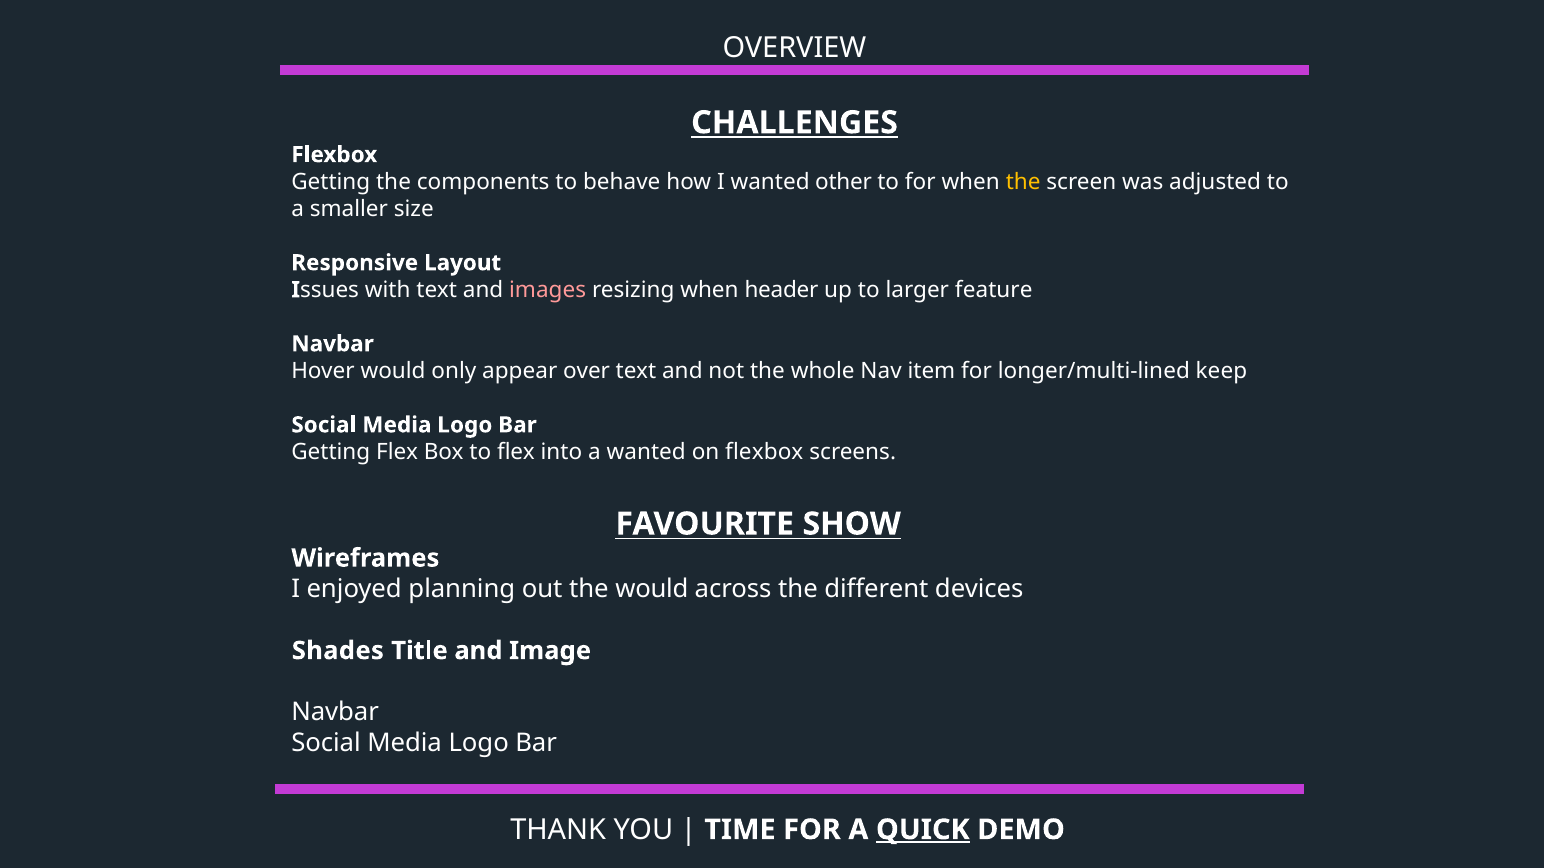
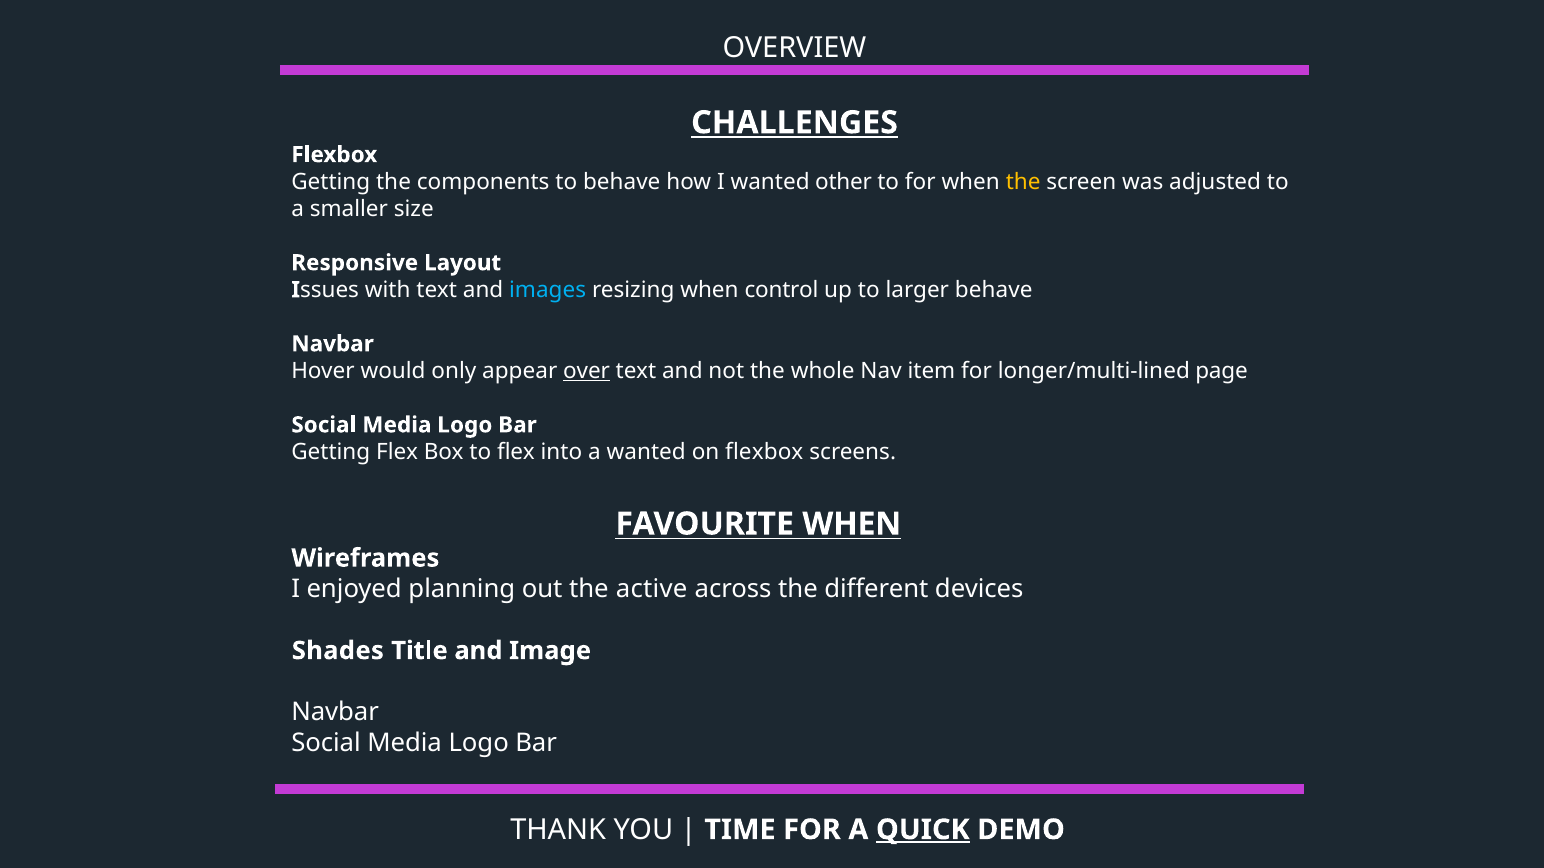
images colour: pink -> light blue (548, 290)
header: header -> control (782, 290)
larger feature: feature -> behave (994, 290)
over underline: none -> present (587, 371)
keep: keep -> page (1222, 371)
FAVOURITE SHOW: SHOW -> WHEN (852, 524)
the would: would -> active (652, 589)
